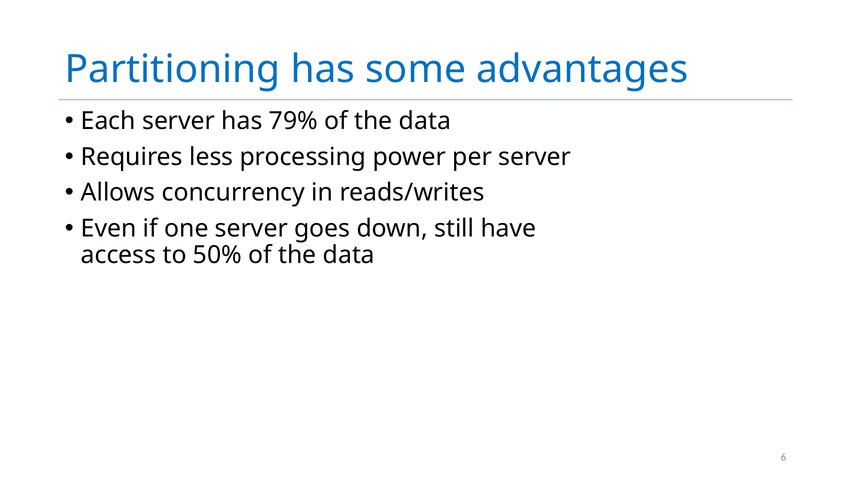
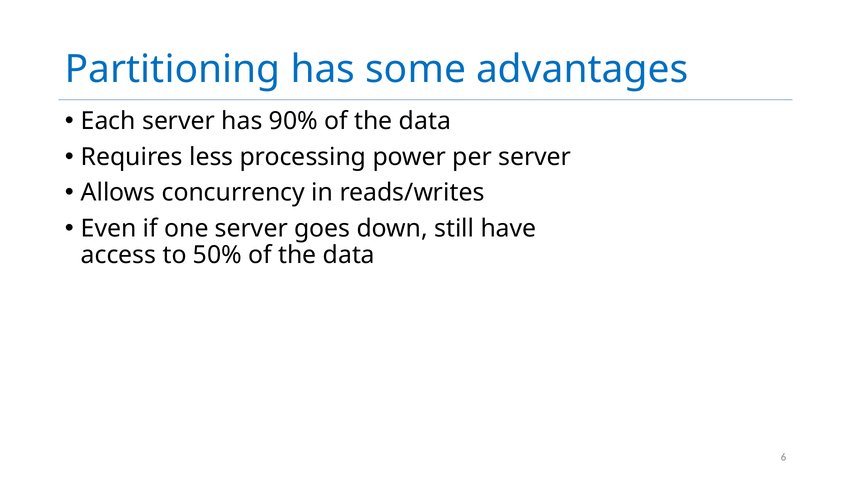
79%: 79% -> 90% (293, 121)
